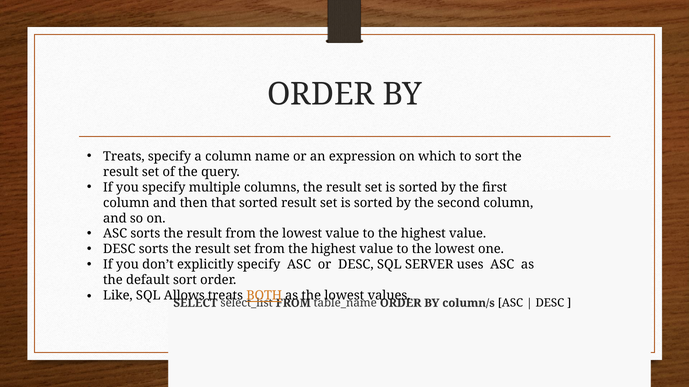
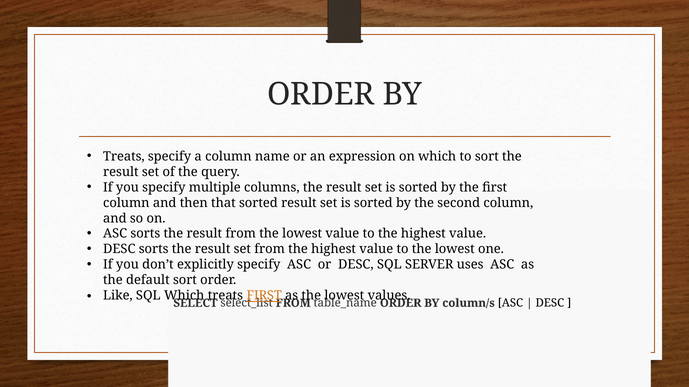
SQL Allows: Allows -> Which (184, 296)
treats BOTH: BOTH -> FIRST (264, 296)
